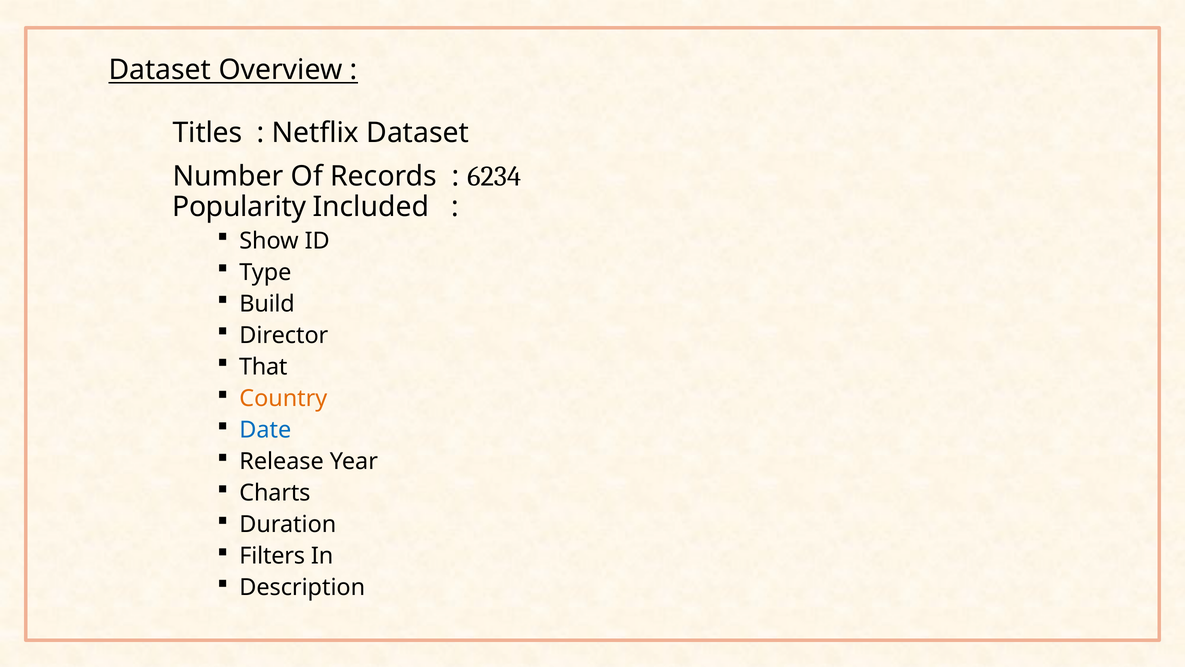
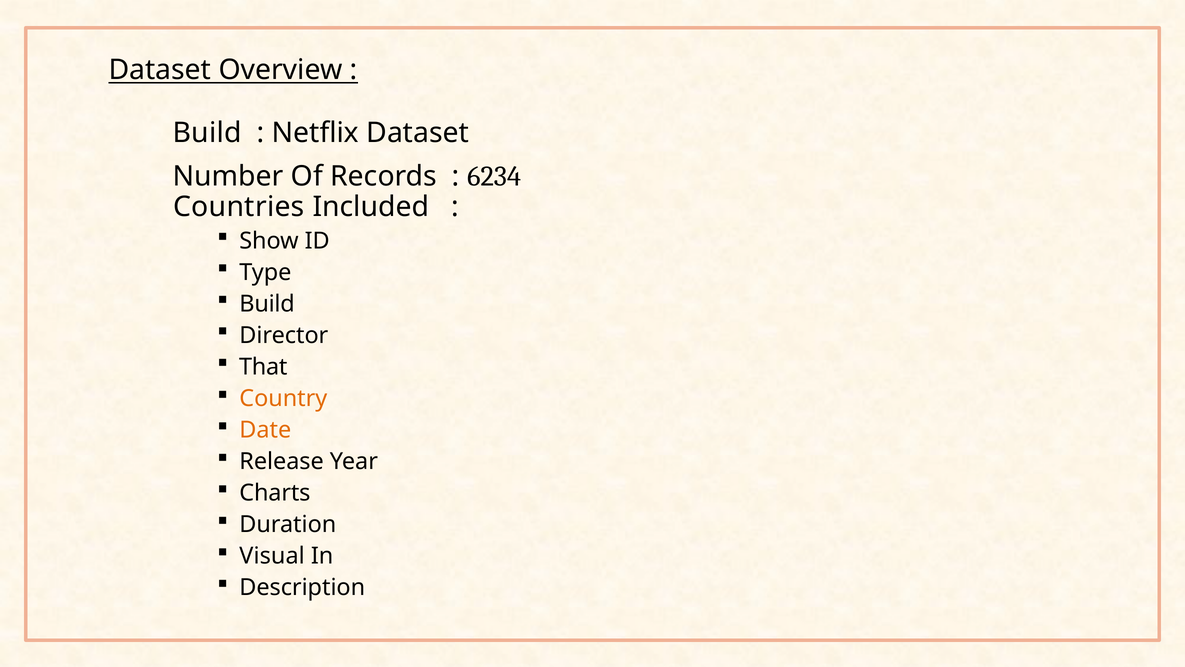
Titles: Titles -> Build (207, 133)
Popularity: Popularity -> Countries (239, 207)
Date colour: blue -> orange (265, 430)
Filters: Filters -> Visual (272, 556)
